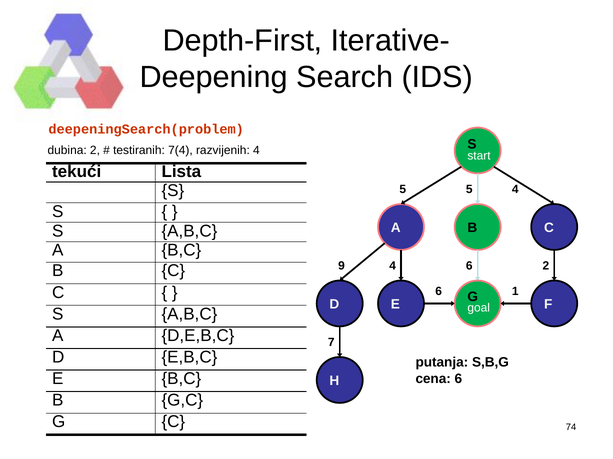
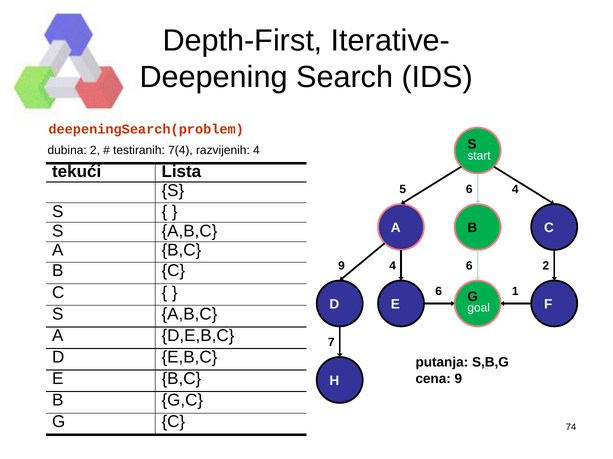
5 5: 5 -> 6 (469, 190)
cena 6: 6 -> 9 (458, 379)
